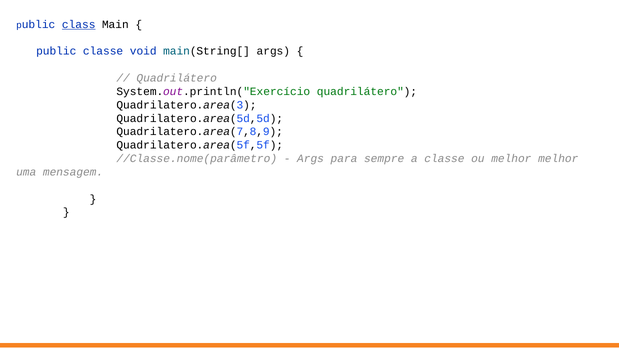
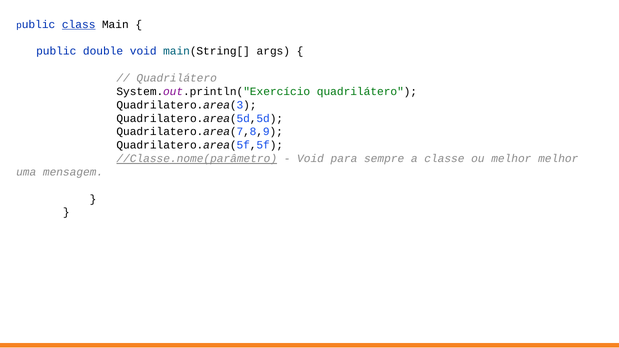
public classe: classe -> double (103, 51)
//Classe.nome(parâmetro underline: none -> present (197, 159)
Args: Args -> Void (311, 159)
